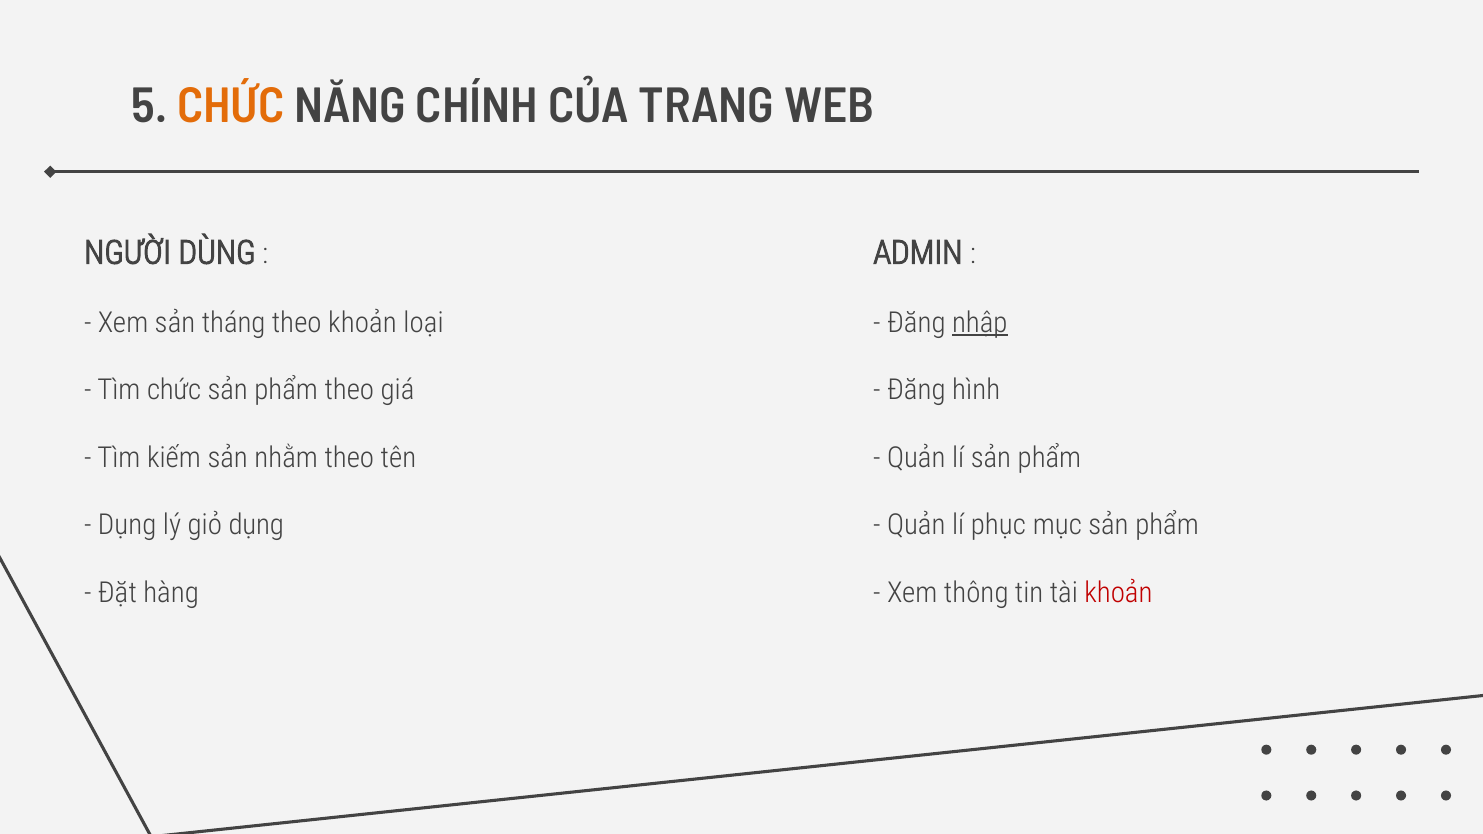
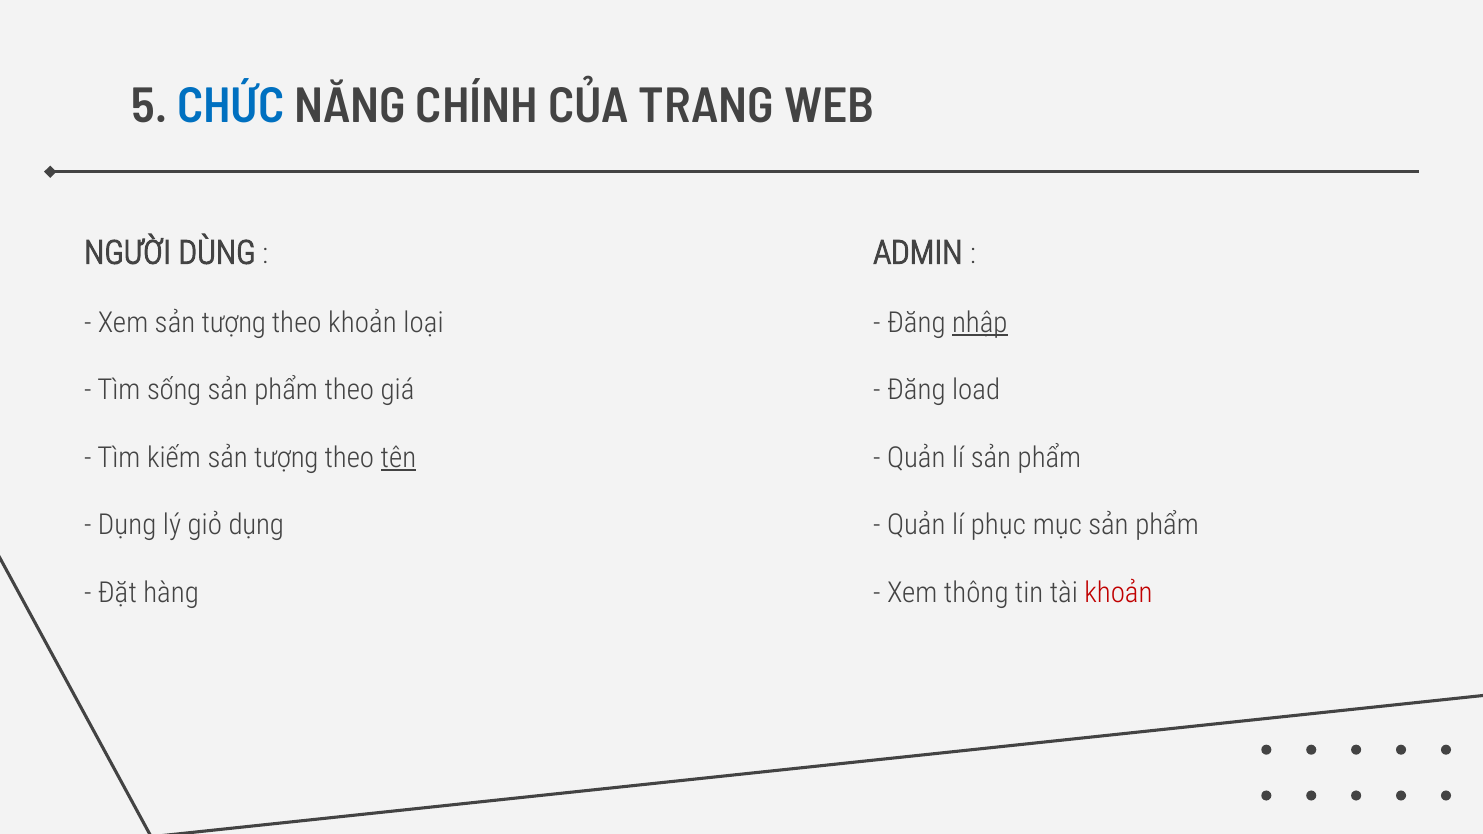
CHỨC colour: orange -> blue (231, 106)
Xem sản tháng: tháng -> tượng (234, 323)
Tìm chức: chức -> sống (174, 390)
hình: hình -> load (976, 390)
kiếm sản nhằm: nhằm -> tượng (286, 458)
tên underline: none -> present (398, 458)
